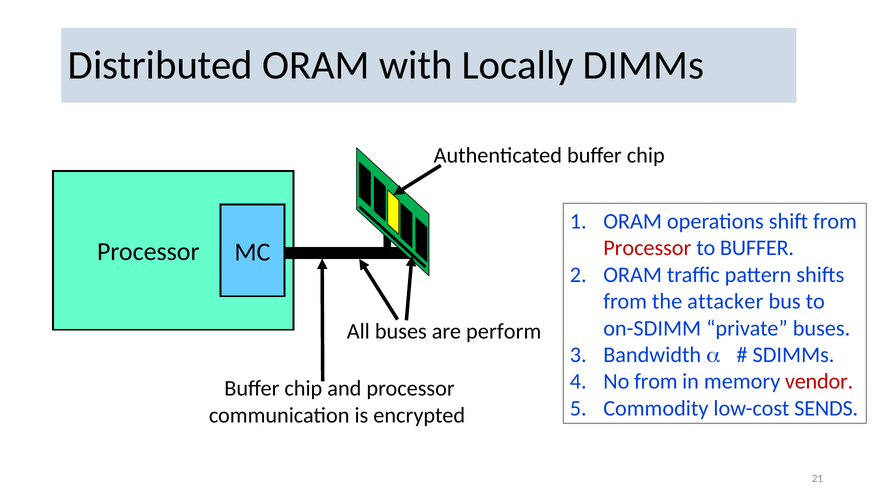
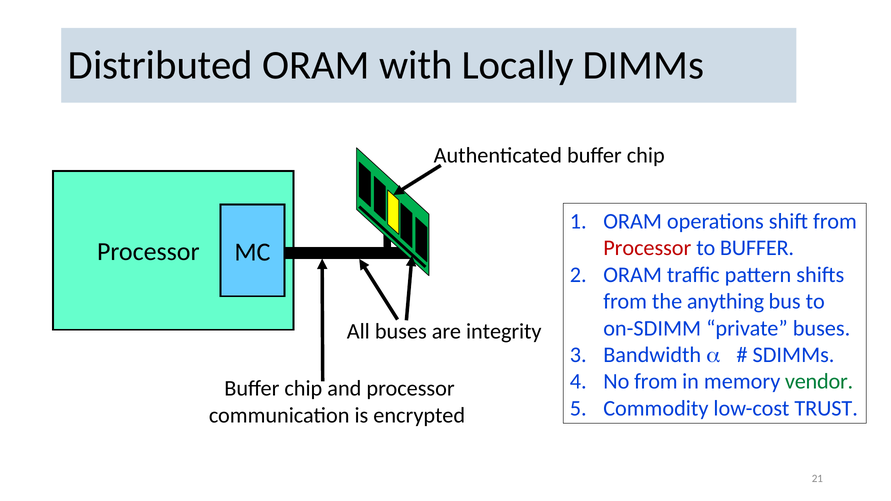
attacker: attacker -> anything (726, 302)
perform: perform -> integrity (504, 332)
vendor colour: red -> green (819, 382)
SENDS: SENDS -> TRUST (826, 408)
